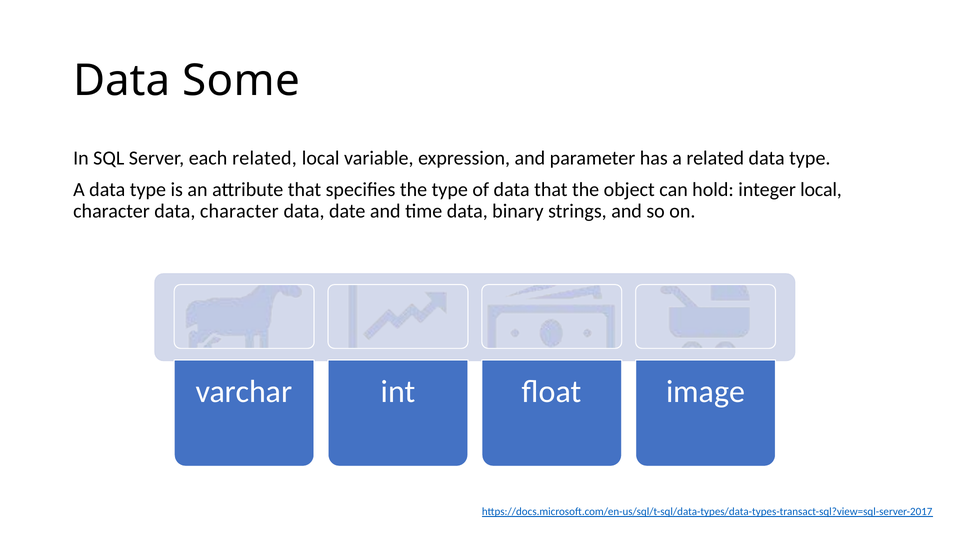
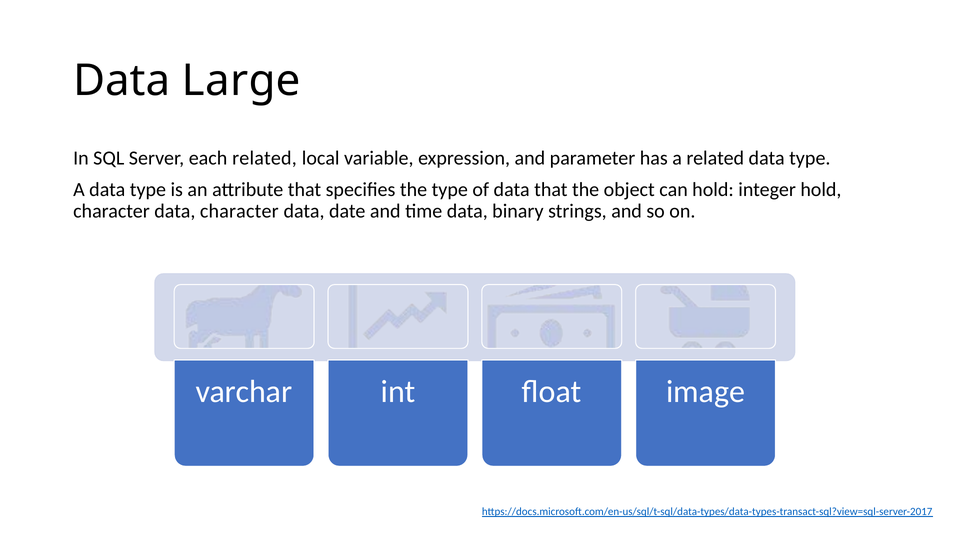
Some: Some -> Large (241, 81)
integer local: local -> hold (821, 190)
